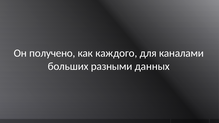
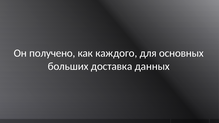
каналами: каналами -> основных (181, 53)
разными: разными -> доставка (112, 66)
